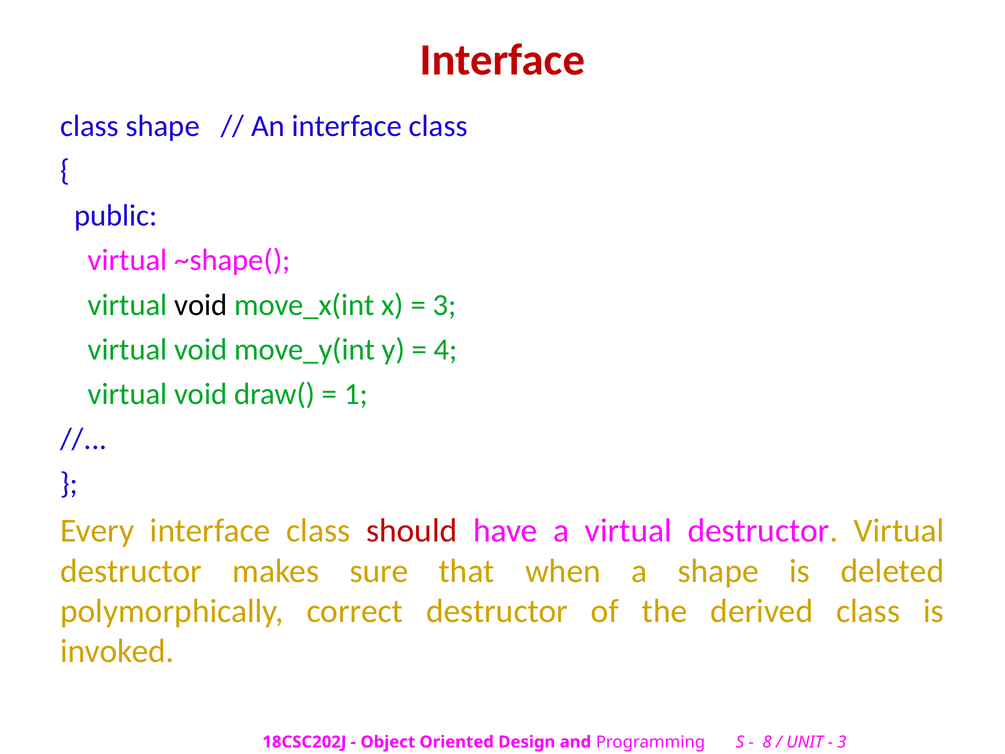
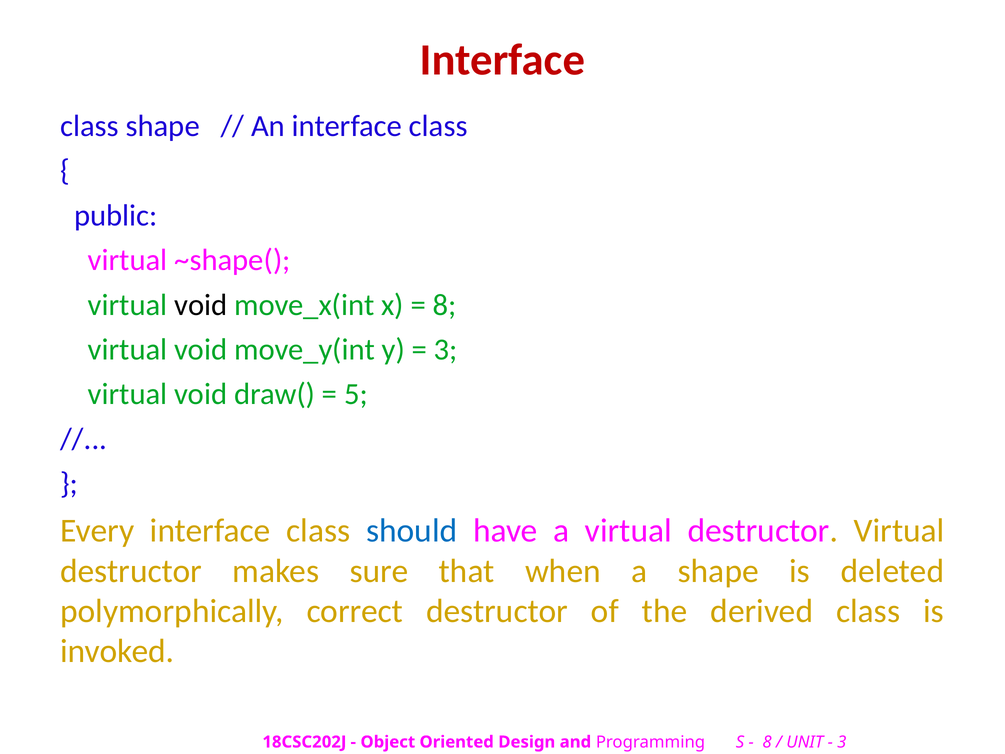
3: 3 -> 8 (445, 305)
4: 4 -> 3 (446, 349)
1: 1 -> 5 (356, 394)
should colour: red -> blue (412, 531)
